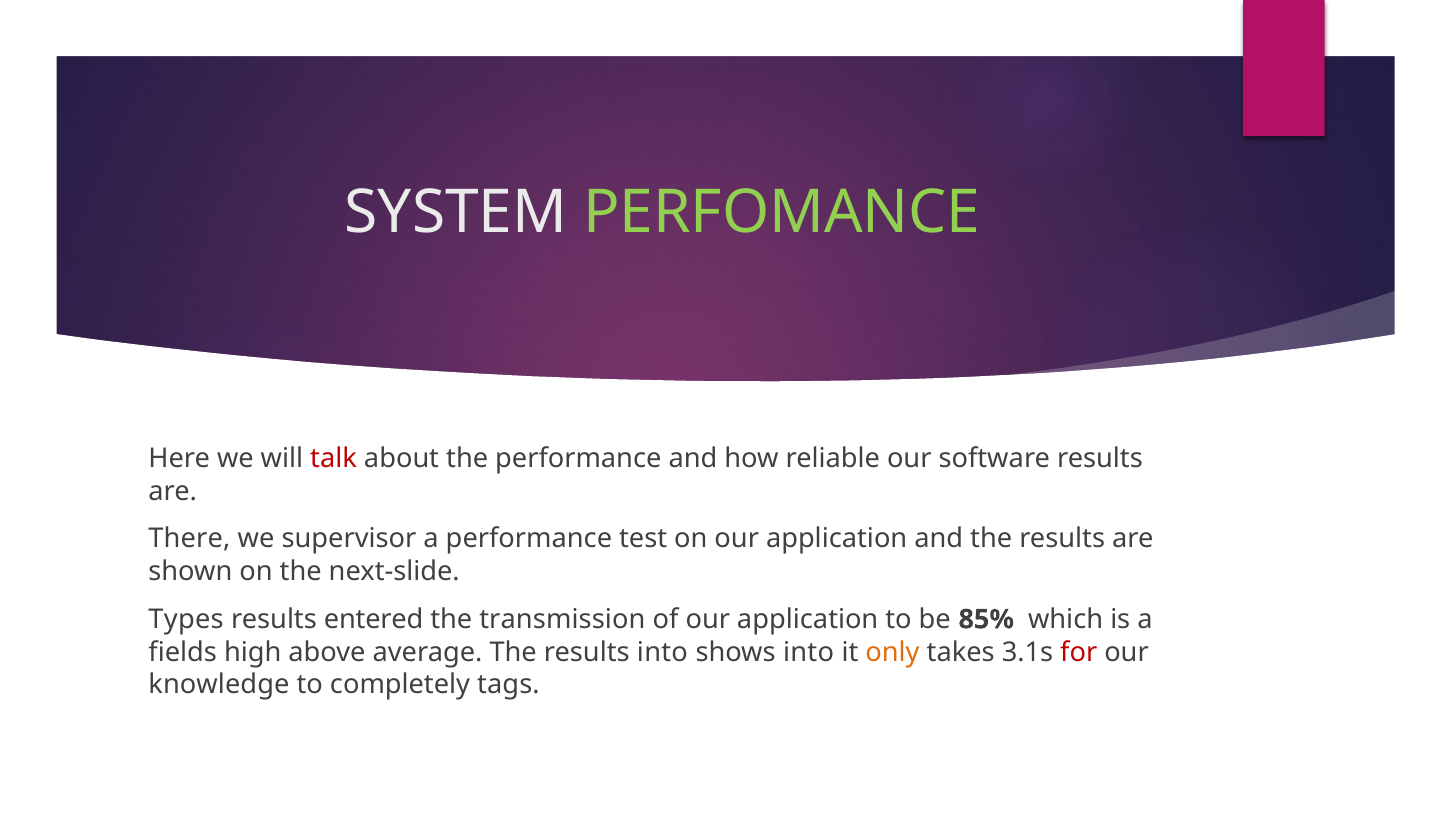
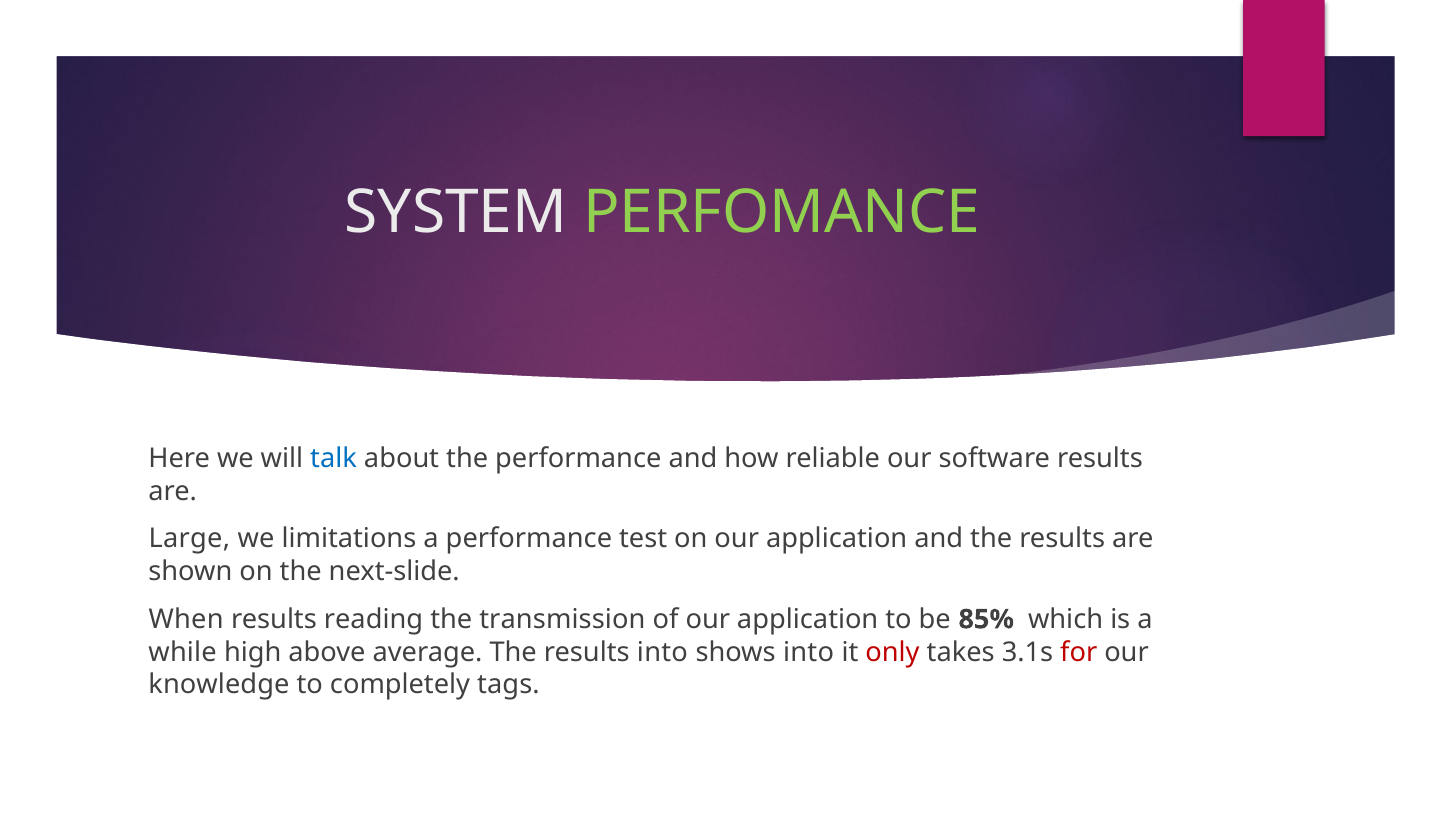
talk colour: red -> blue (334, 458)
There: There -> Large (189, 539)
supervisor: supervisor -> limitations (349, 539)
Types: Types -> When (186, 619)
entered: entered -> reading (374, 619)
fields: fields -> while (183, 652)
only colour: orange -> red (893, 652)
